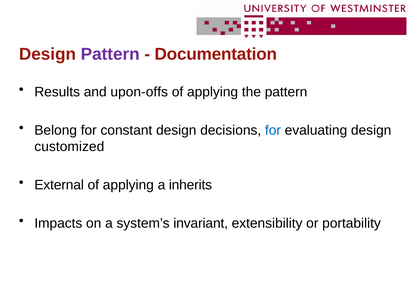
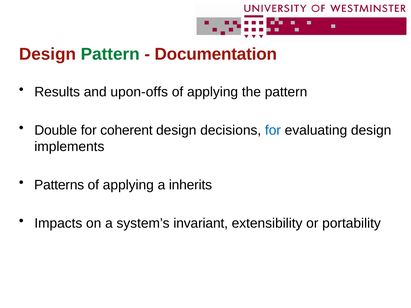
Pattern colour: purple -> green (110, 54)
Belong: Belong -> Double (56, 130)
constant: constant -> coherent (126, 130)
customized: customized -> implements (69, 147)
External: External -> Patterns (59, 185)
